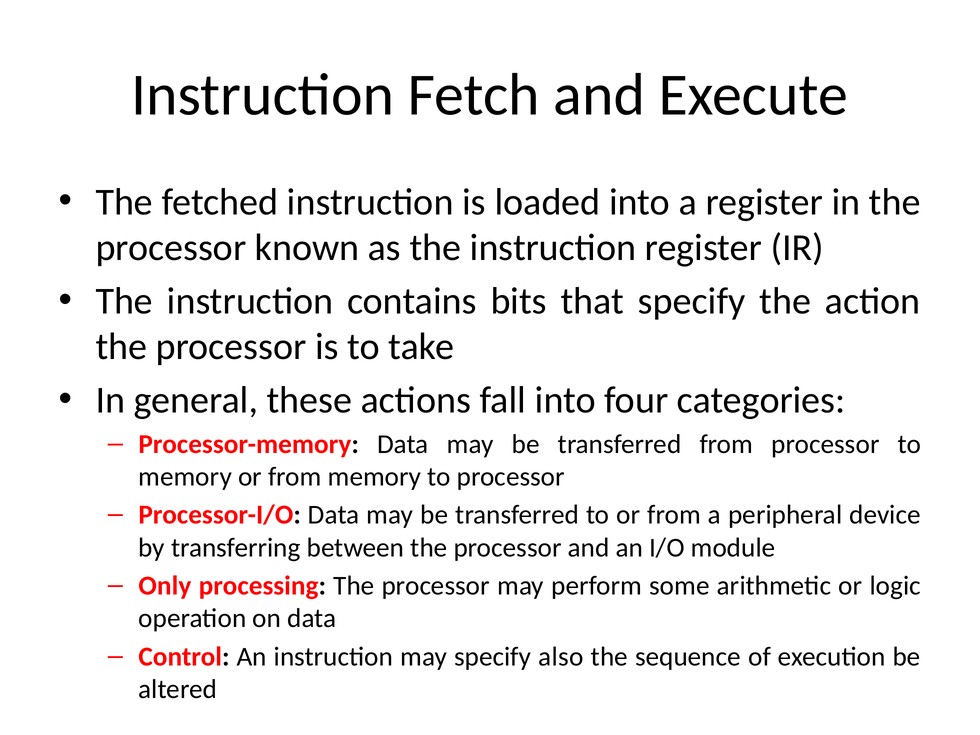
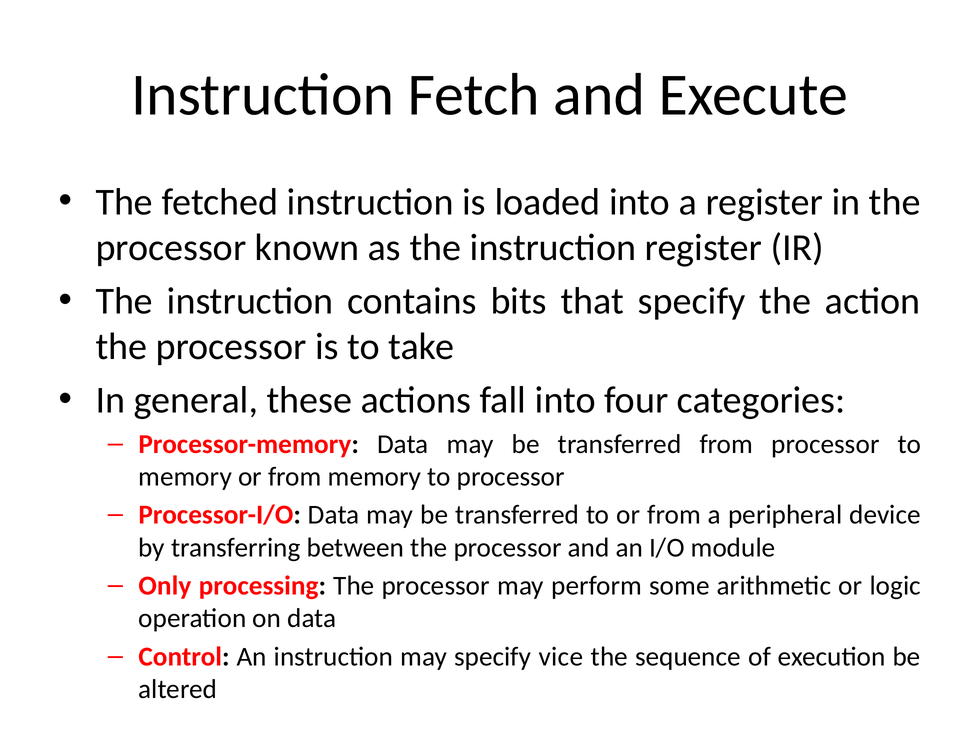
also: also -> vice (561, 657)
